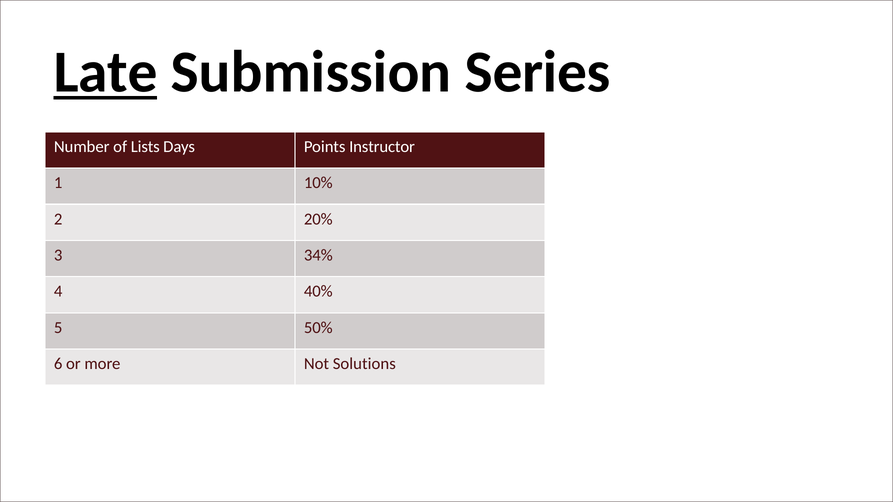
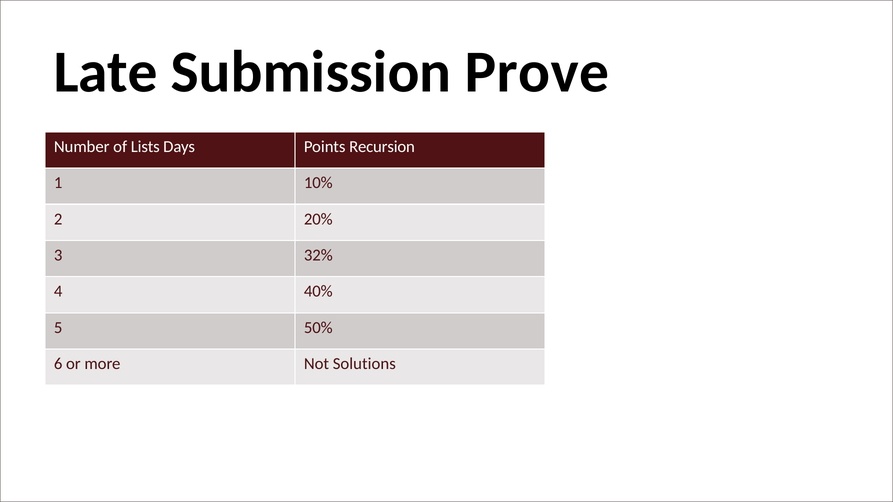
Late underline: present -> none (106, 72)
Series: Series -> Prove (537, 72)
Instructor: Instructor -> Recursion (382, 147)
34%: 34% -> 32% (318, 255)
